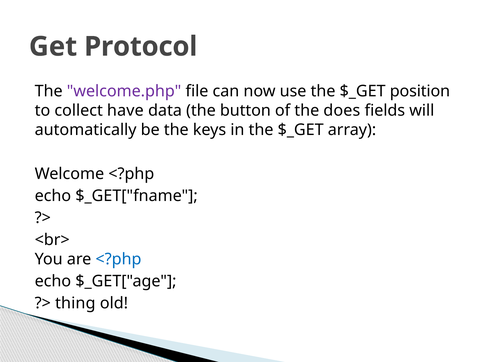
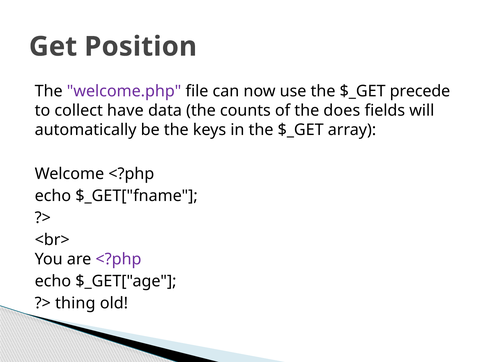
Protocol: Protocol -> Position (141, 47)
position: position -> precede (420, 91)
button: button -> counts (245, 111)
<?php colour: blue -> purple (118, 259)
